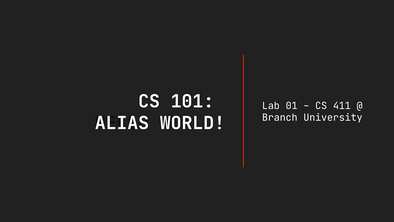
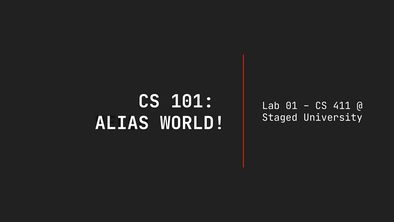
Branch: Branch -> Staged (280, 117)
